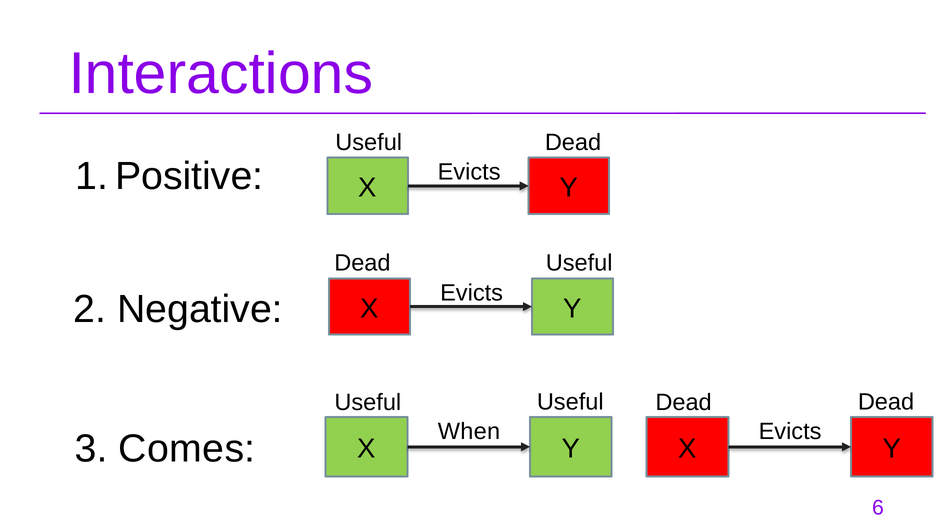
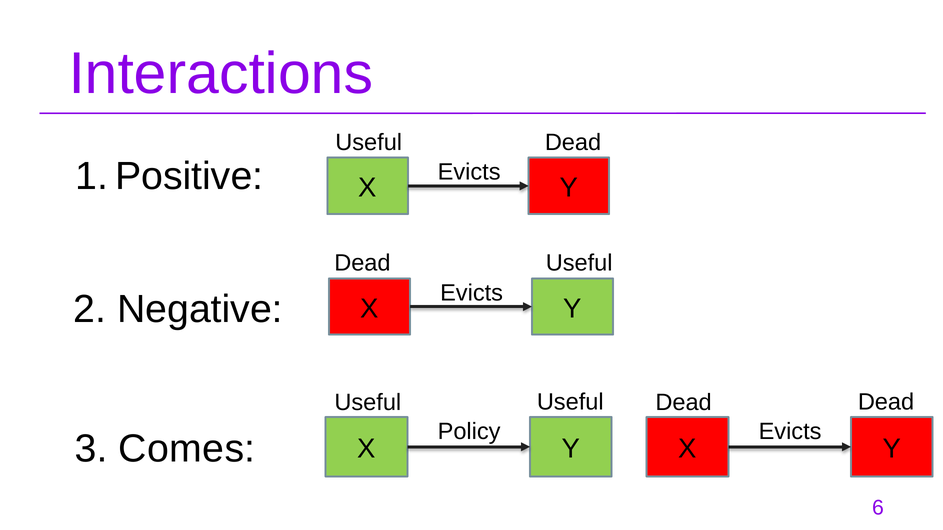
When: When -> Policy (469, 432)
